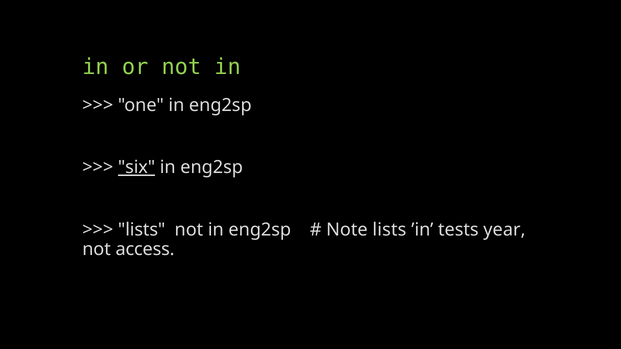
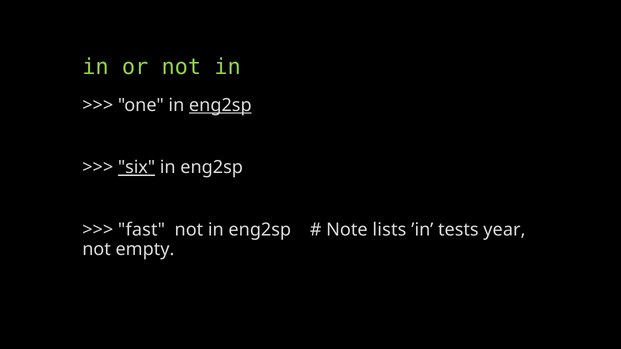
eng2sp underline: none -> present (220, 105)
lists: lists -> fast (142, 230)
access: access -> empty (145, 250)
